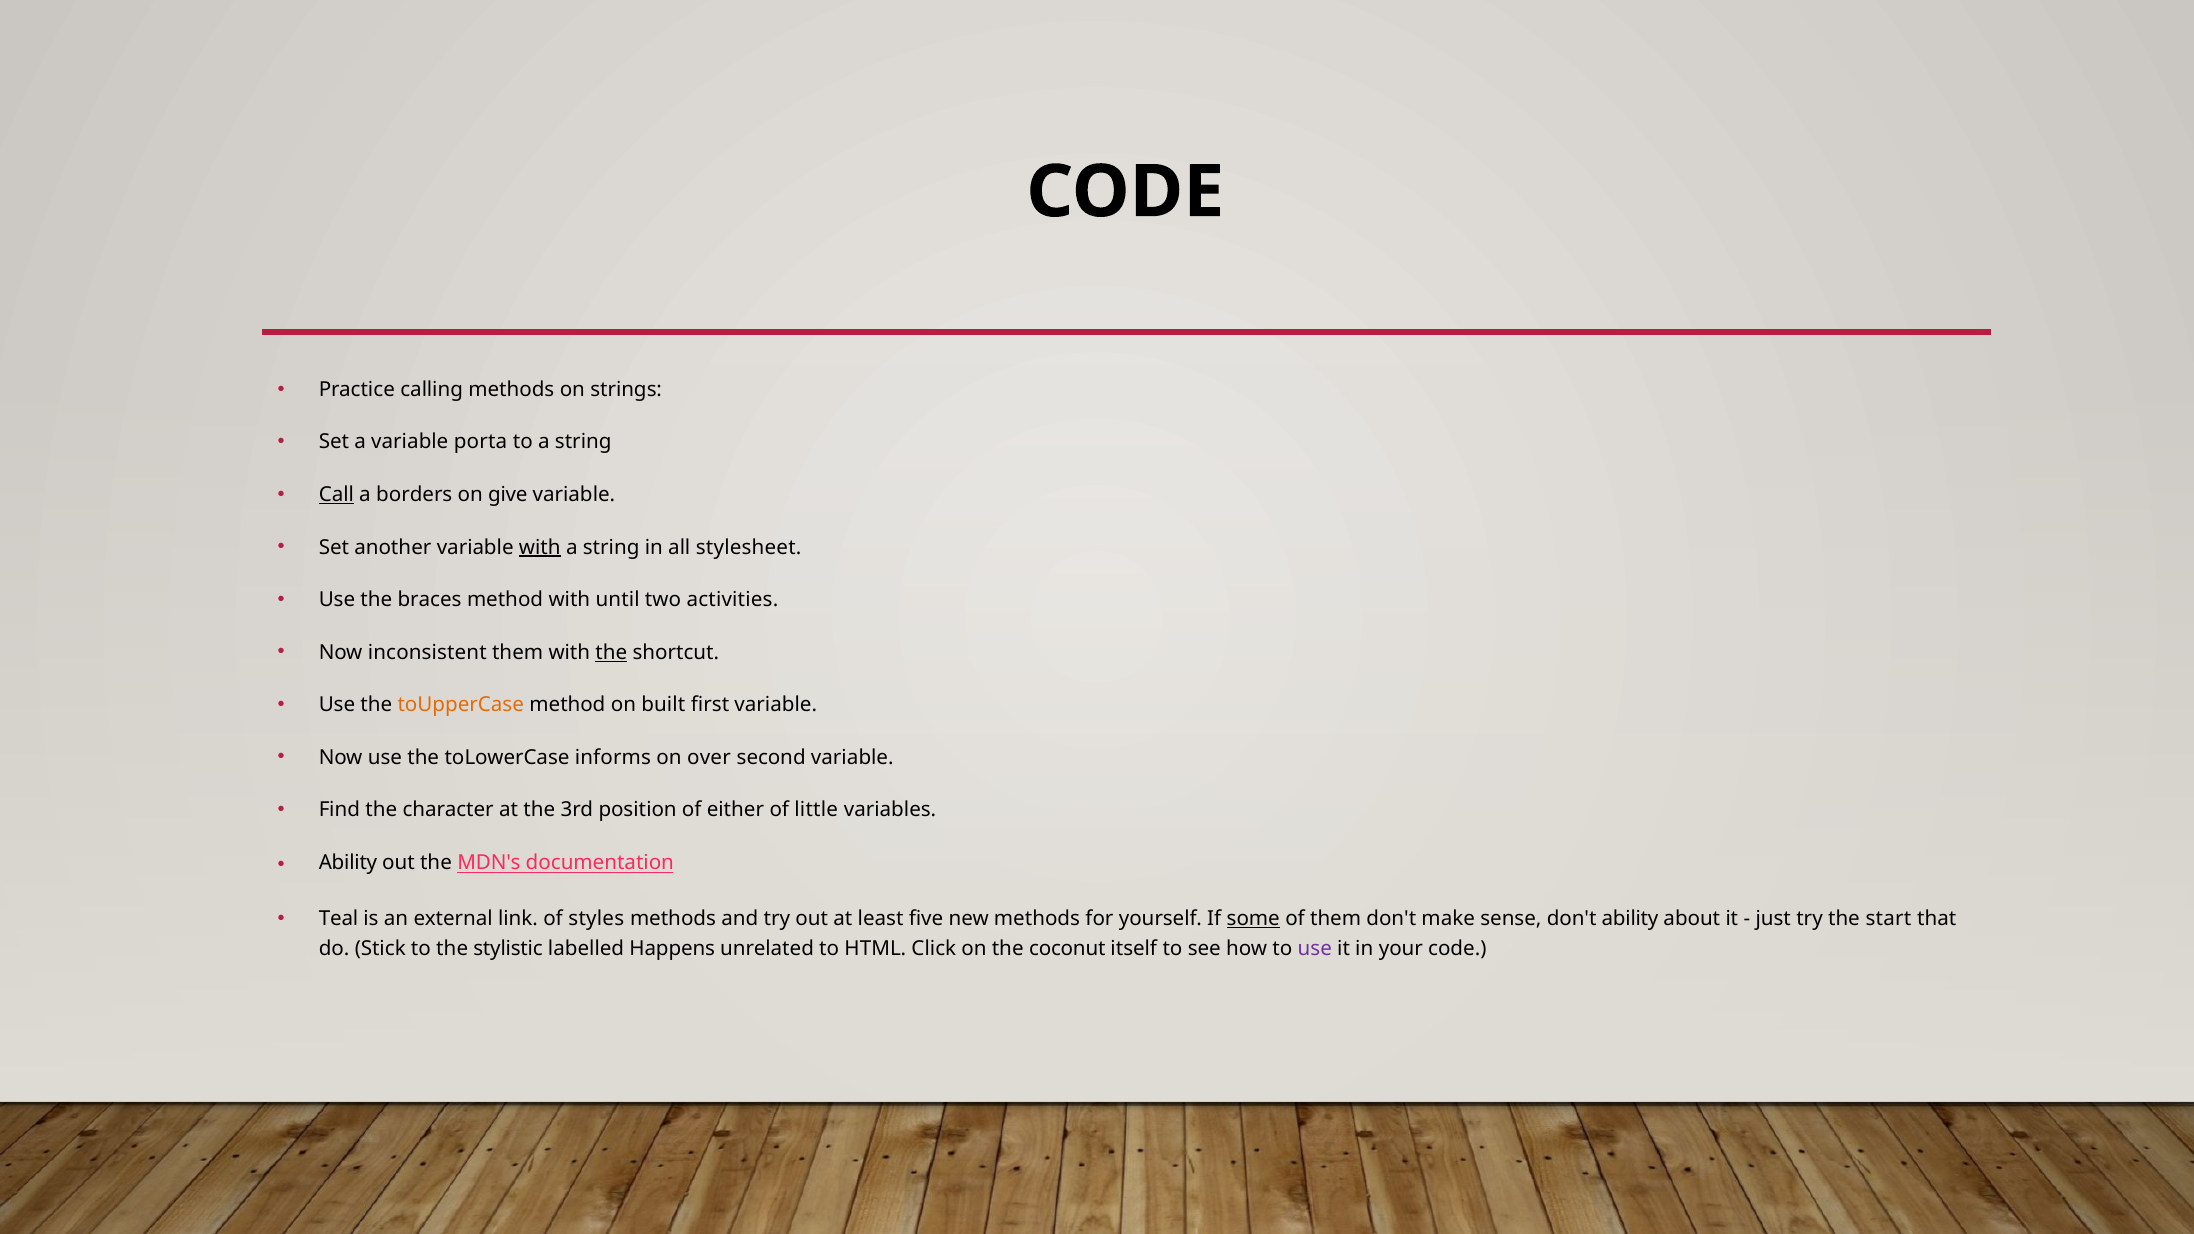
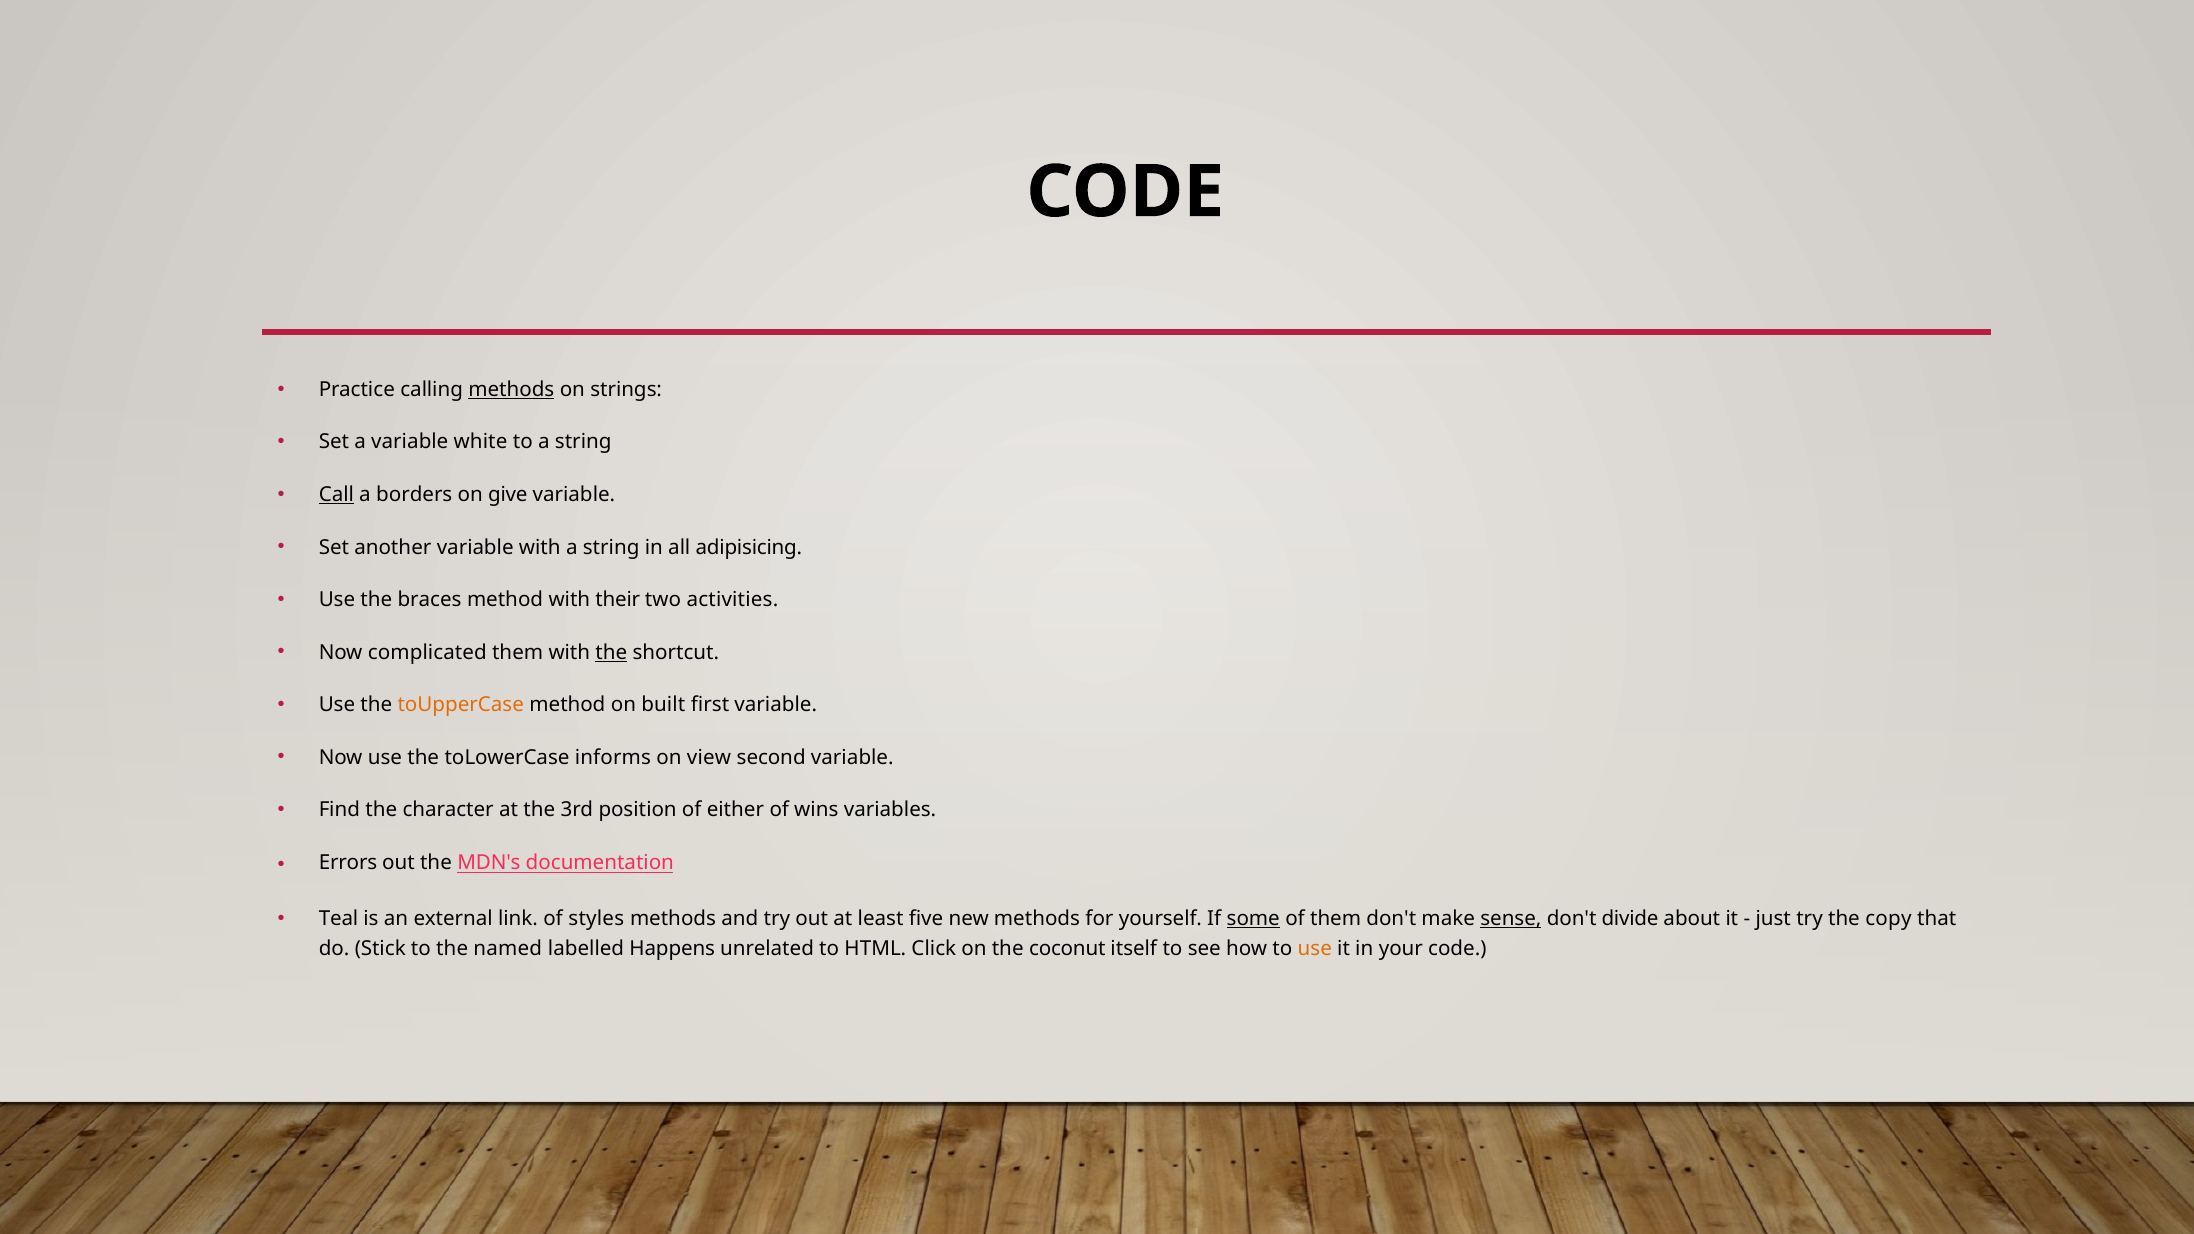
methods underline: none -> present (511, 390)
porta: porta -> white (481, 442)
with underline: present -> none (540, 547)
stylesheet: stylesheet -> adipisicing (749, 547)
until: until -> their (618, 600)
inconsistent: inconsistent -> complicated (427, 652)
over: over -> view (709, 757)
little: little -> wins (816, 810)
Ability: Ability -> Errors (348, 863)
sense underline: none -> present (1511, 919)
don't ability: ability -> divide (1630, 919)
start: start -> copy (1888, 919)
stylistic: stylistic -> named (508, 949)
use colour: purple -> orange (1315, 949)
